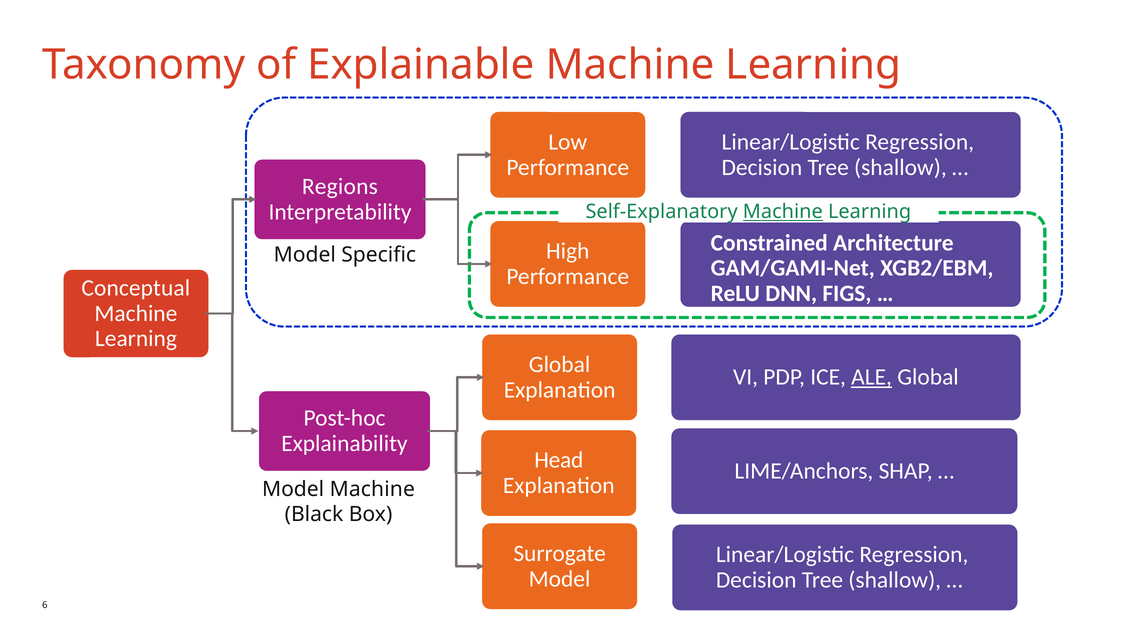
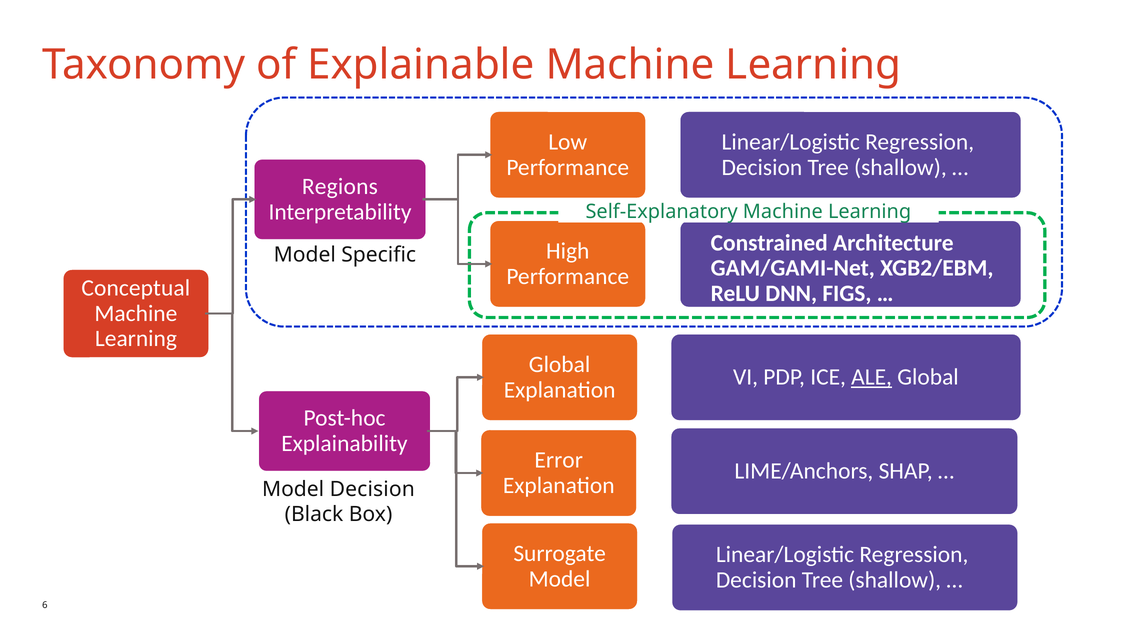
Machine underline: present -> none (783, 212)
Head: Head -> Error (559, 460)
Model Machine: Machine -> Decision (372, 489)
